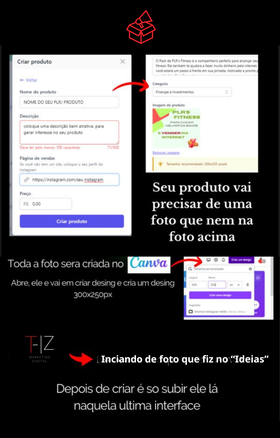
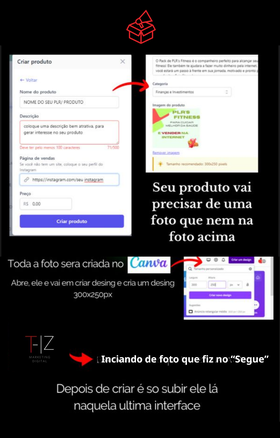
Ideias: Ideias -> Segue (250, 359)
